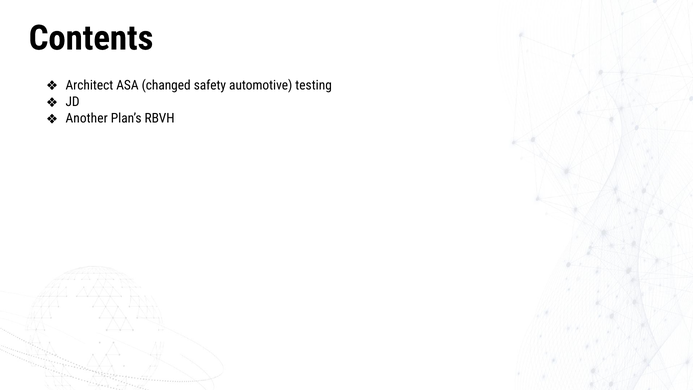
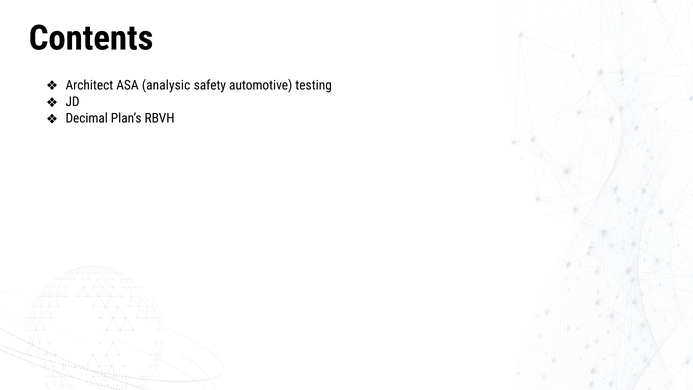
changed: changed -> analysic (166, 85)
Another: Another -> Decimal (87, 118)
